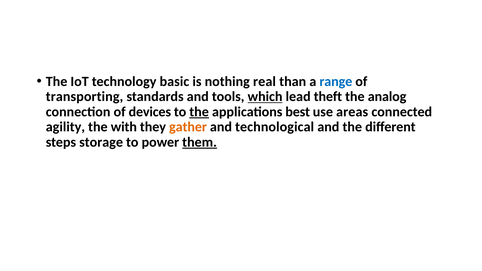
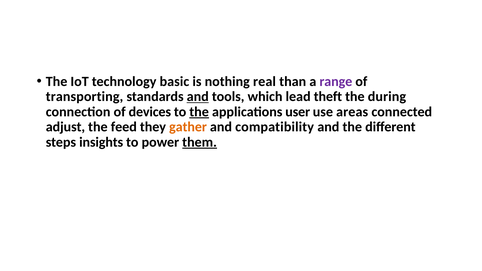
range colour: blue -> purple (336, 81)
and underline: none -> present (198, 97)
which underline: present -> none (265, 97)
analog: analog -> during (387, 97)
best: best -> user (298, 112)
agility: agility -> adjust (65, 127)
with: with -> feed (124, 127)
technological: technological -> compatibility (275, 127)
storage: storage -> insights (101, 142)
